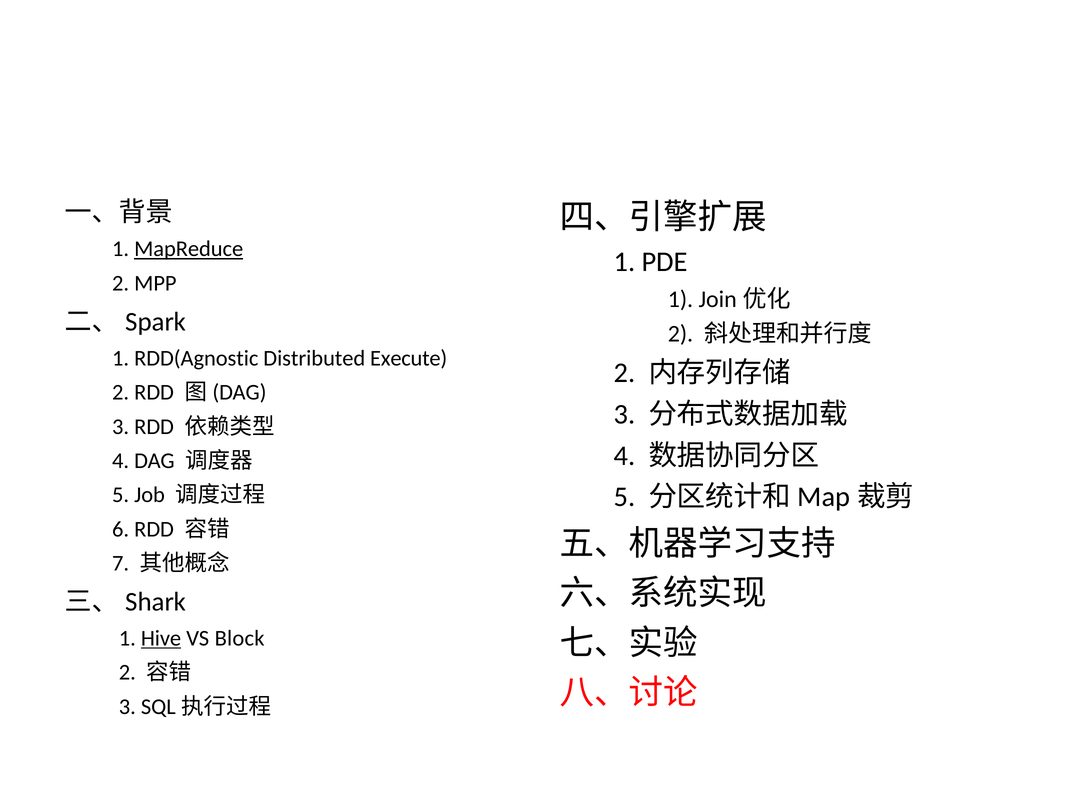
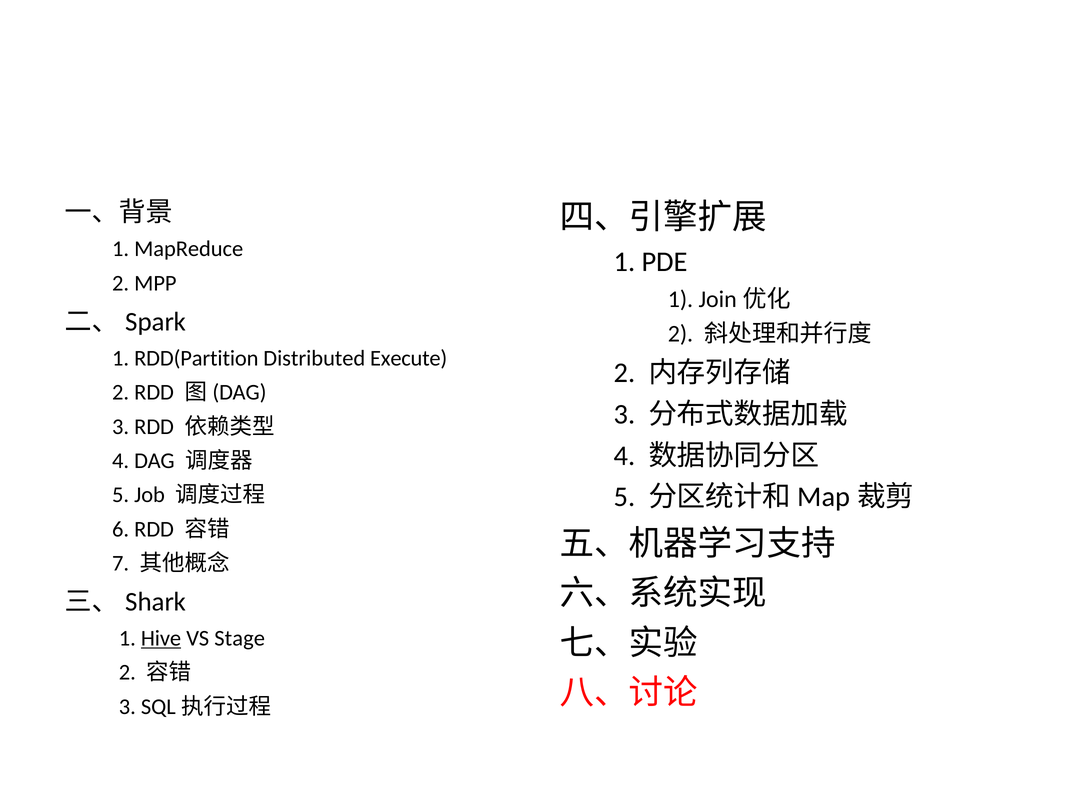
MapReduce underline: present -> none (189, 249)
RDD(Agnostic: RDD(Agnostic -> RDD(Partition (196, 358)
Block: Block -> Stage (240, 638)
